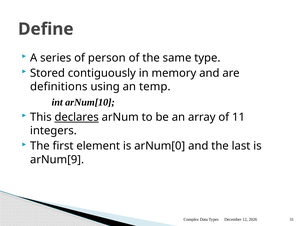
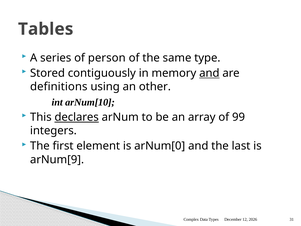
Define: Define -> Tables (46, 29)
and underline: none -> present (209, 73)
temp: temp -> other (155, 87)
11: 11 -> 99 (239, 117)
